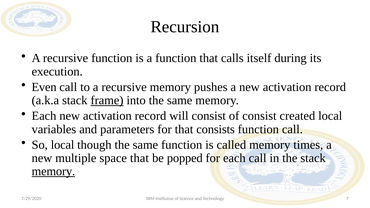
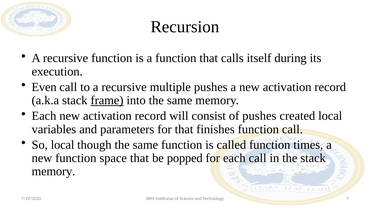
recursive memory: memory -> multiple (170, 87)
of consist: consist -> pushes (259, 116)
consists: consists -> finishes (216, 129)
called memory: memory -> function (270, 145)
new multiple: multiple -> function (76, 158)
memory underline: present -> none (53, 171)
